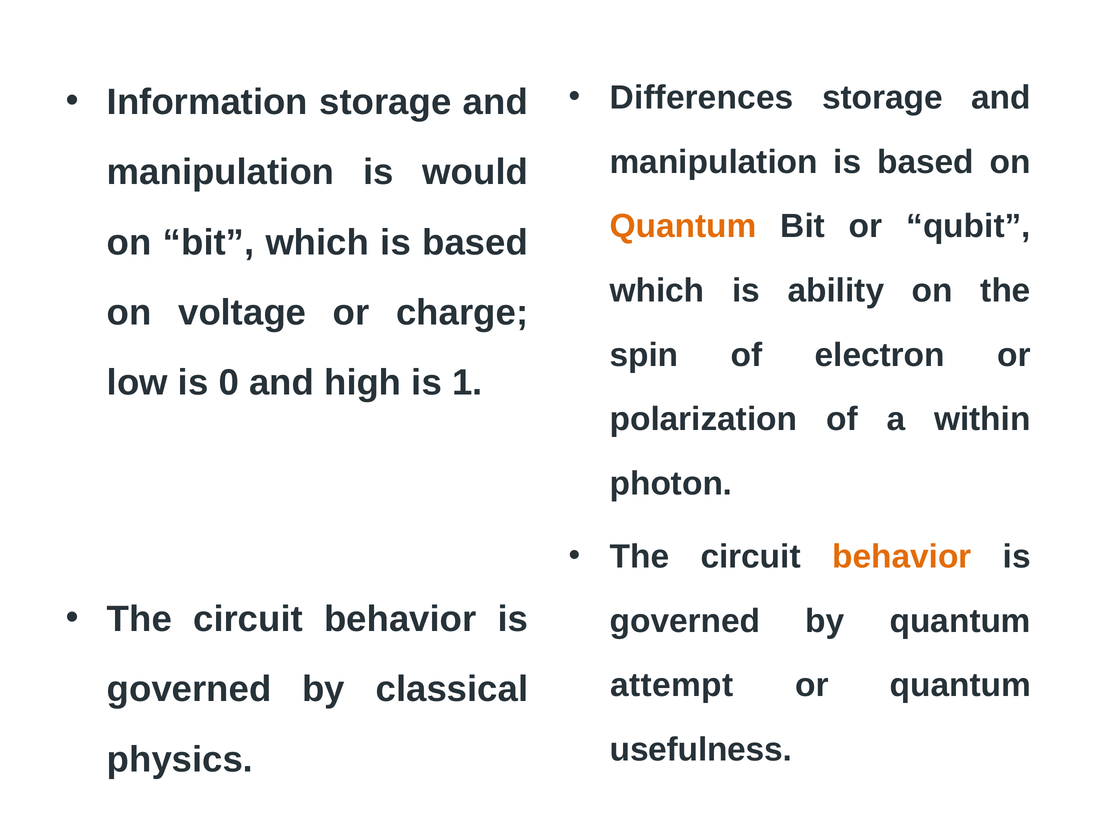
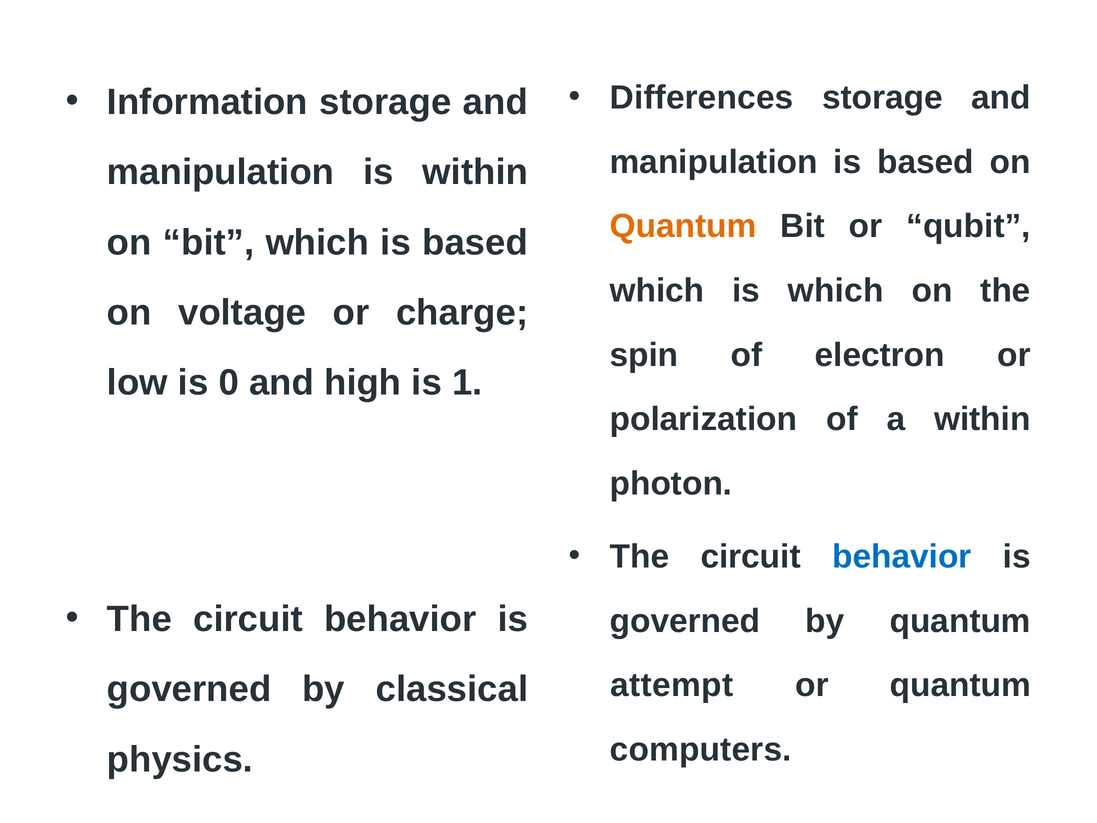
is would: would -> within (475, 172)
is ability: ability -> which (836, 291)
behavior colour: orange -> blue (902, 556)
usefulness: usefulness -> computers (701, 749)
